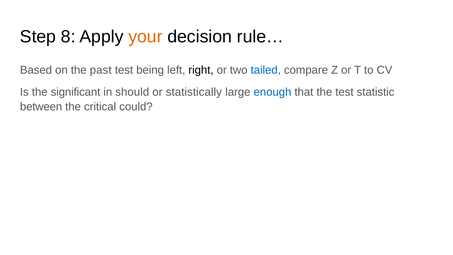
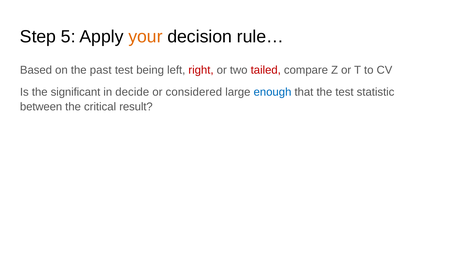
8: 8 -> 5 (68, 37)
right colour: black -> red (201, 70)
tailed colour: blue -> red (266, 70)
should: should -> decide (132, 92)
statistically: statistically -> considered (194, 92)
could: could -> result (136, 107)
